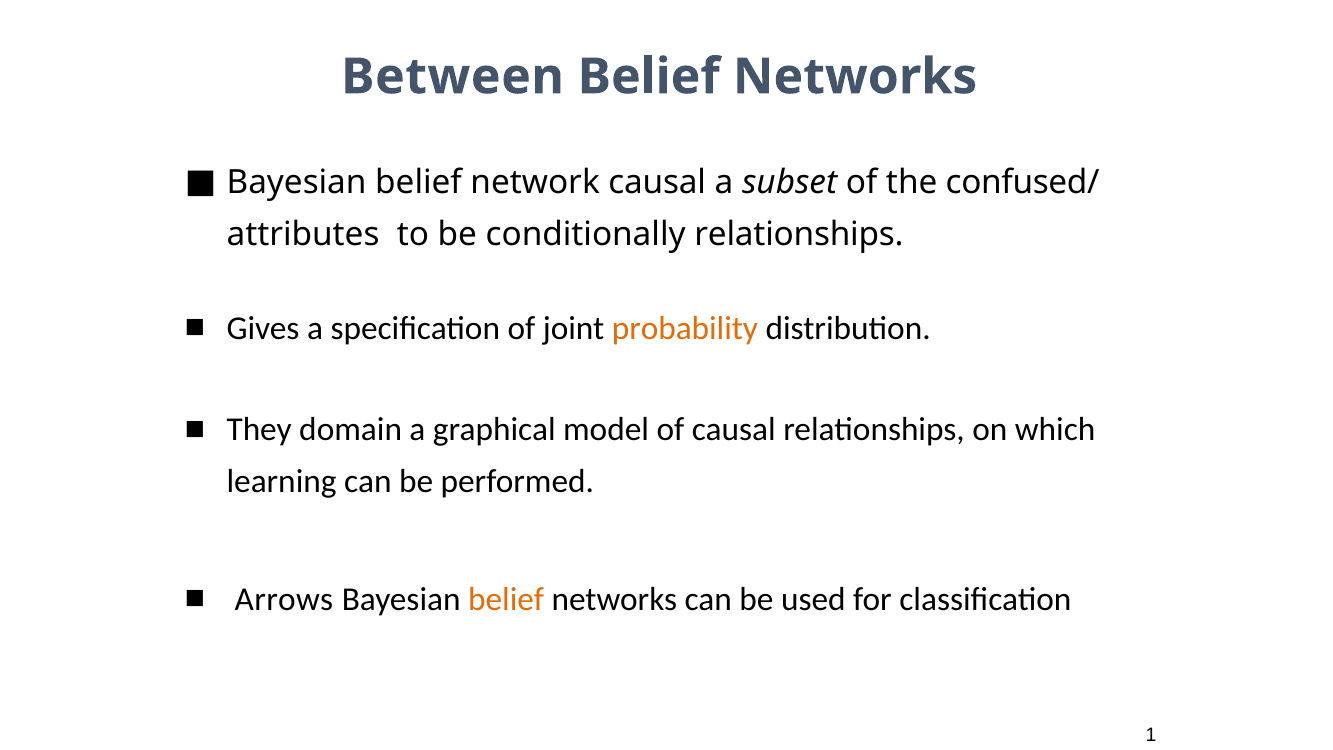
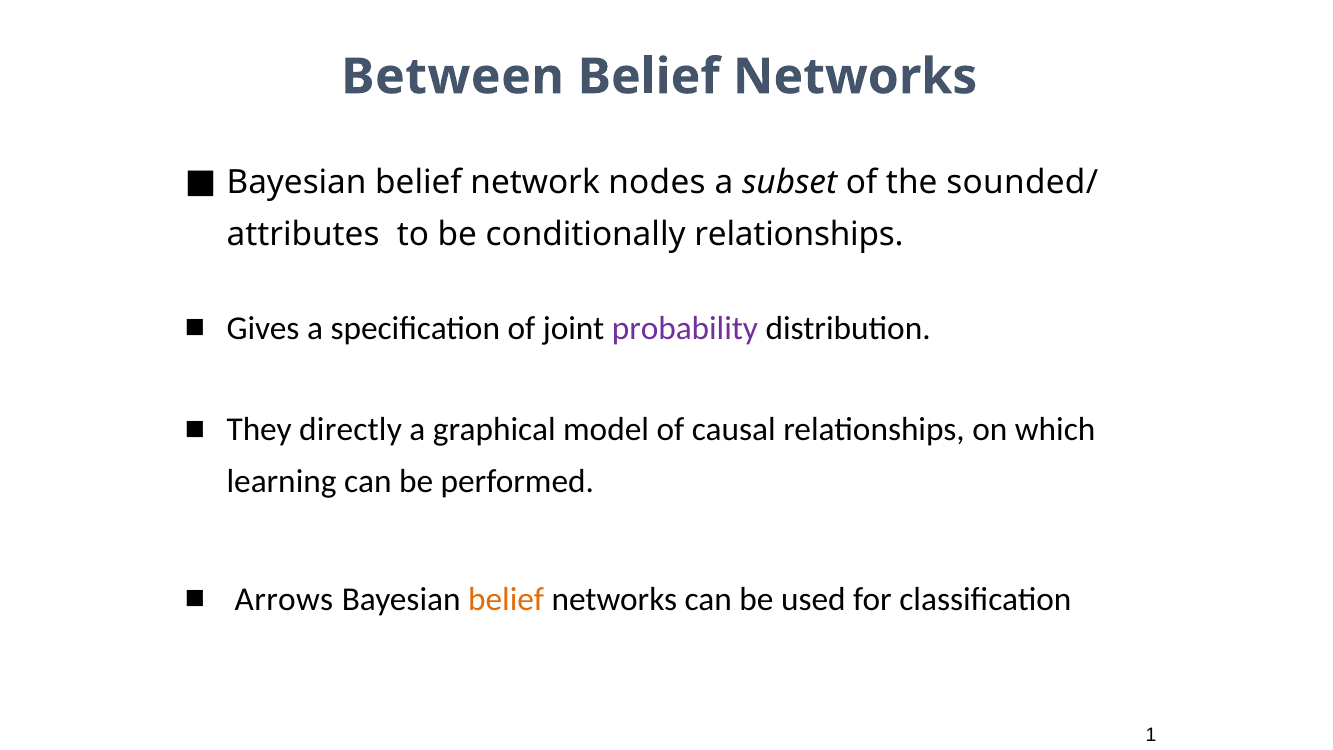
network causal: causal -> nodes (657, 182)
confused/: confused/ -> sounded/ (1022, 182)
probability colour: orange -> purple (685, 328)
domain: domain -> directly (351, 430)
